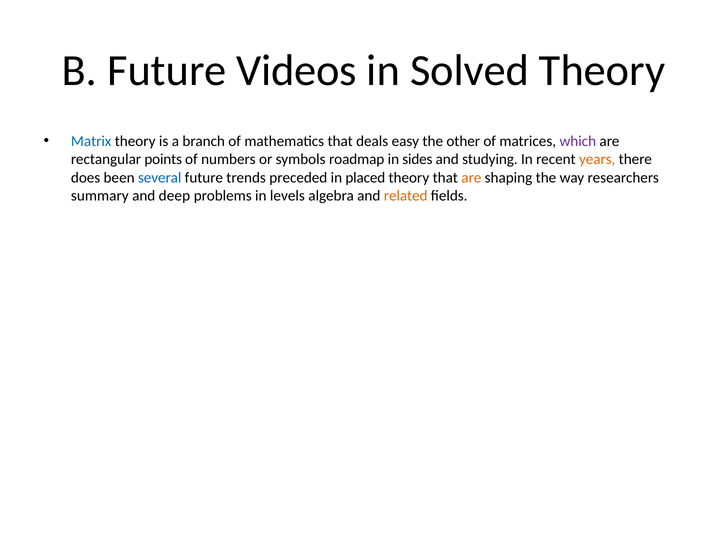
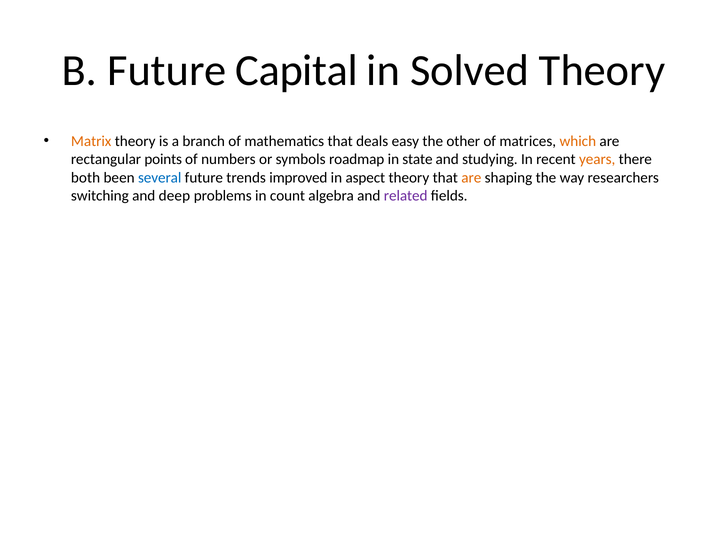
Videos: Videos -> Capital (297, 70)
Matrix colour: blue -> orange (91, 141)
which colour: purple -> orange (578, 141)
sides: sides -> state (417, 159)
does: does -> both (86, 178)
preceded: preceded -> improved (298, 178)
placed: placed -> aspect (365, 178)
summary: summary -> switching (100, 196)
levels: levels -> count (288, 196)
related colour: orange -> purple (406, 196)
